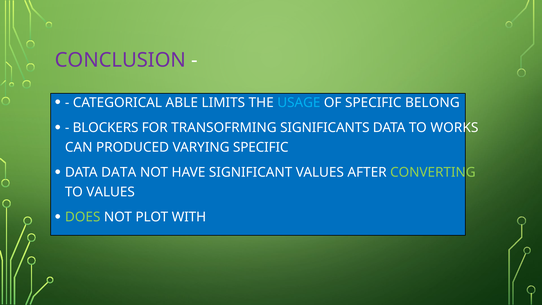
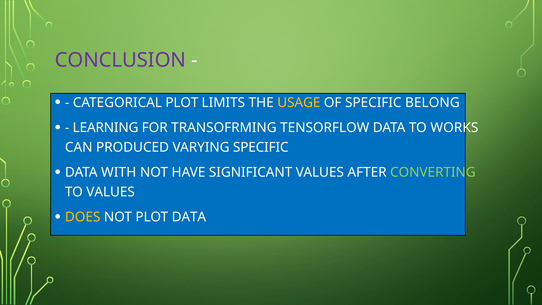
CATEGORICAL ABLE: ABLE -> PLOT (182, 103)
USAGE colour: light blue -> yellow (299, 103)
BLOCKERS: BLOCKERS -> LEARNING (106, 128)
SIGNIFICANTS: SIGNIFICANTS -> TENSORFLOW (325, 128)
DATA DATA: DATA -> WITH (119, 172)
DOES colour: light green -> yellow (83, 217)
PLOT WITH: WITH -> DATA (189, 217)
